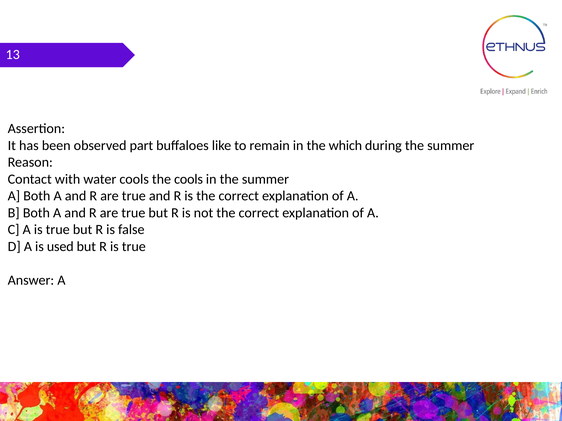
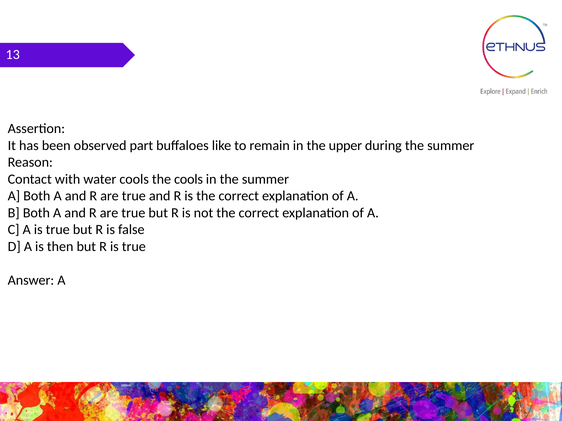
which: which -> upper (345, 146)
used: used -> then (60, 247)
